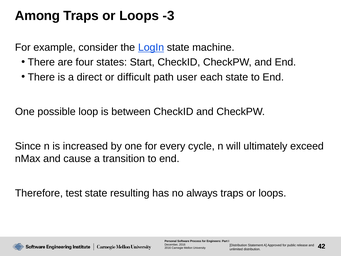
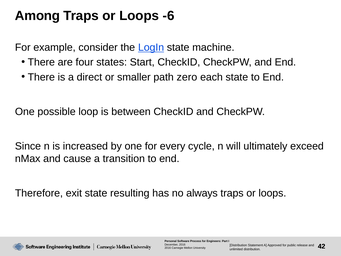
-3: -3 -> -6 (169, 16)
difficult: difficult -> smaller (134, 77)
user: user -> zero (187, 77)
test: test -> exit (74, 193)
